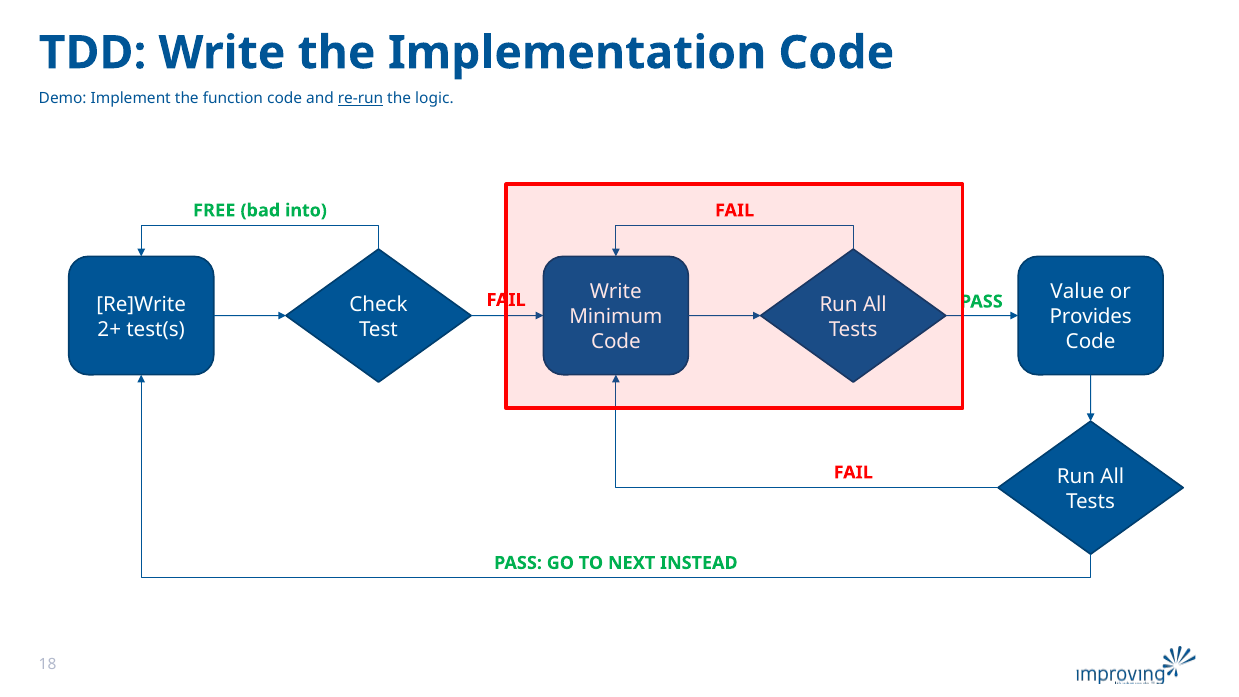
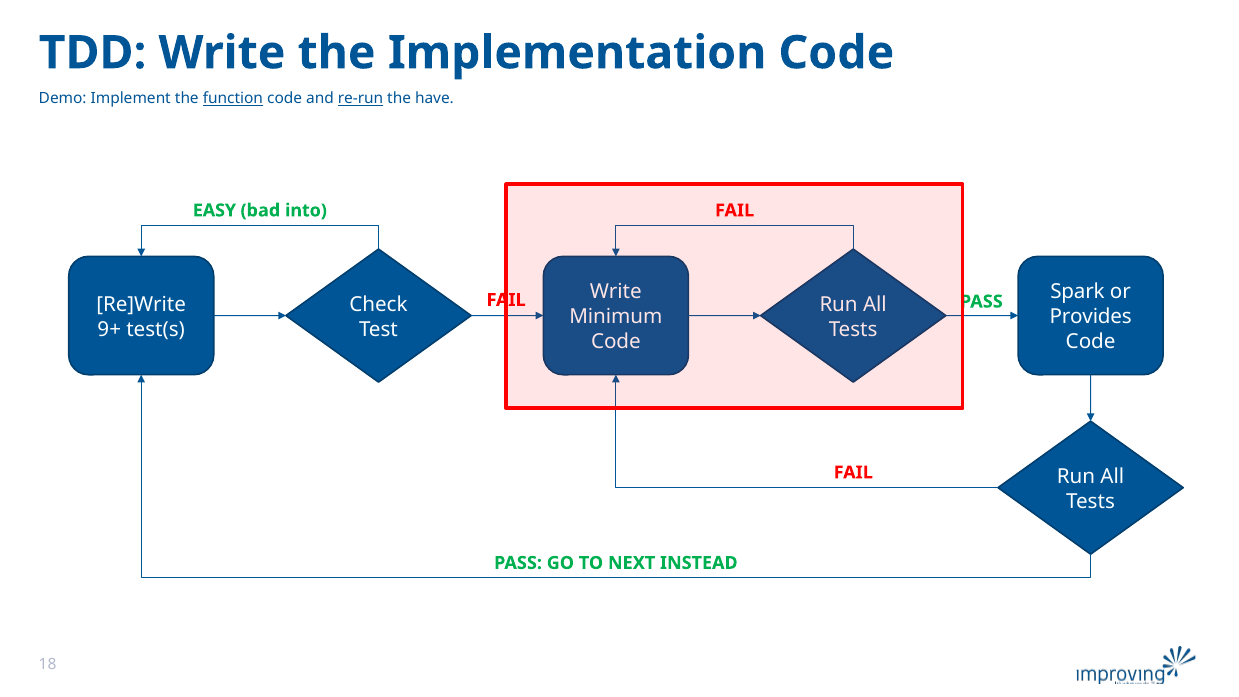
function underline: none -> present (233, 99)
logic: logic -> have (434, 99)
FREE: FREE -> EASY (214, 210)
Value: Value -> Spark (1077, 292)
2+: 2+ -> 9+ (109, 329)
